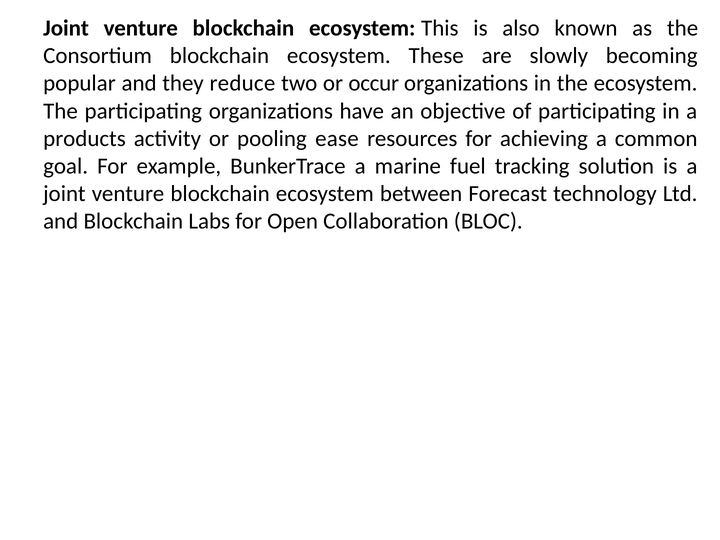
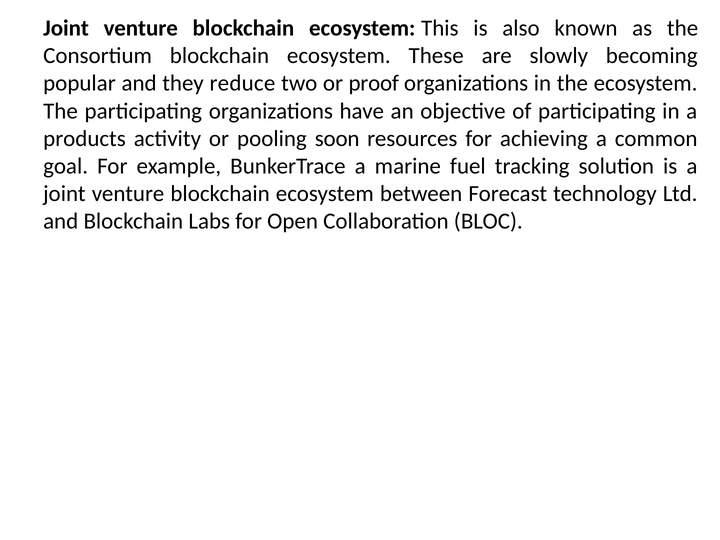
occur: occur -> proof (374, 83)
ease: ease -> soon (337, 139)
